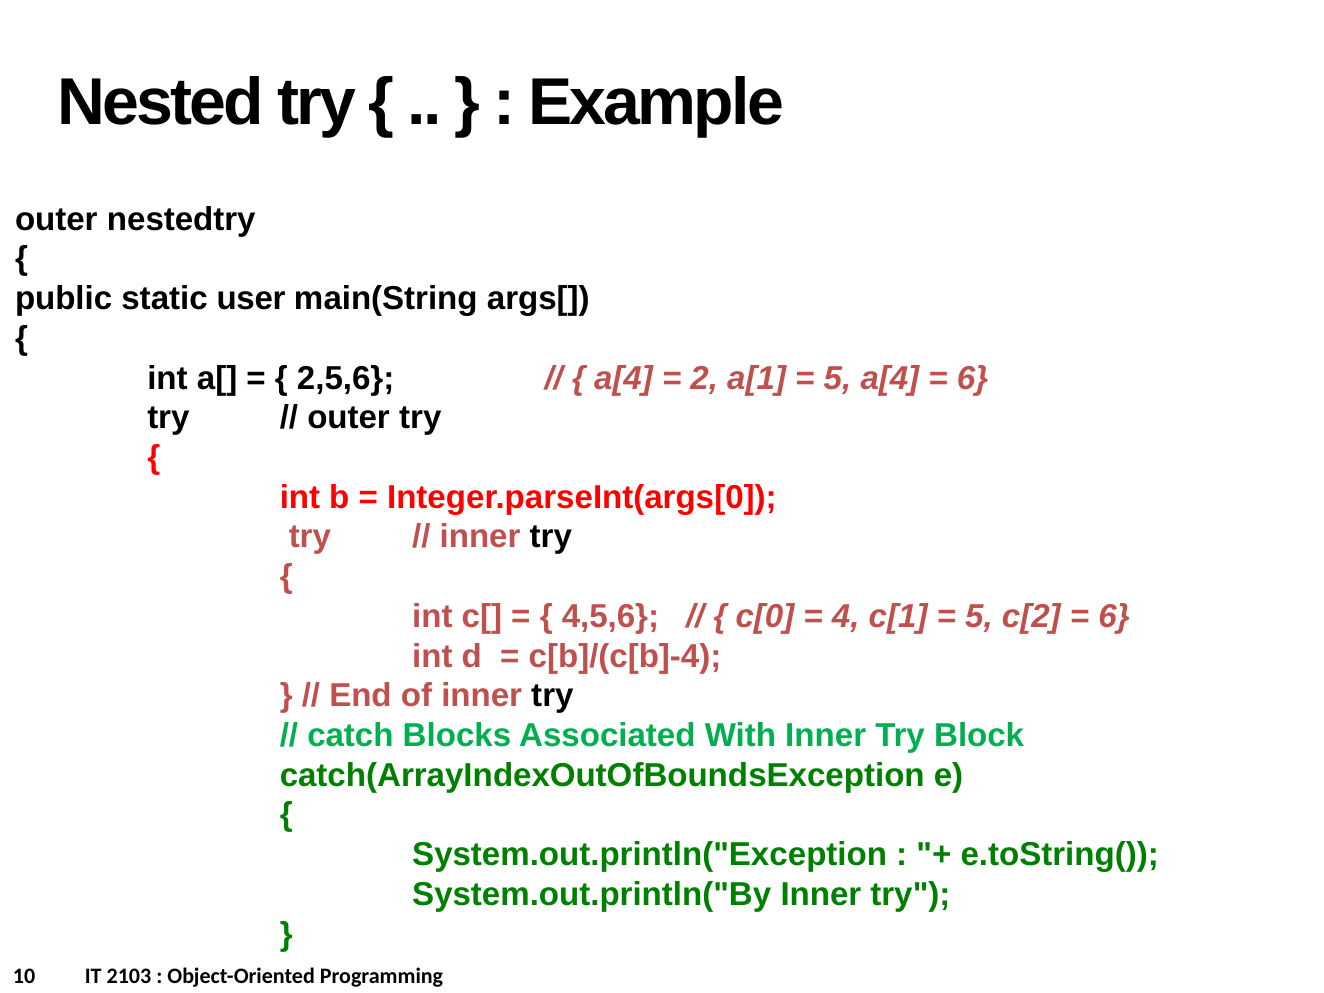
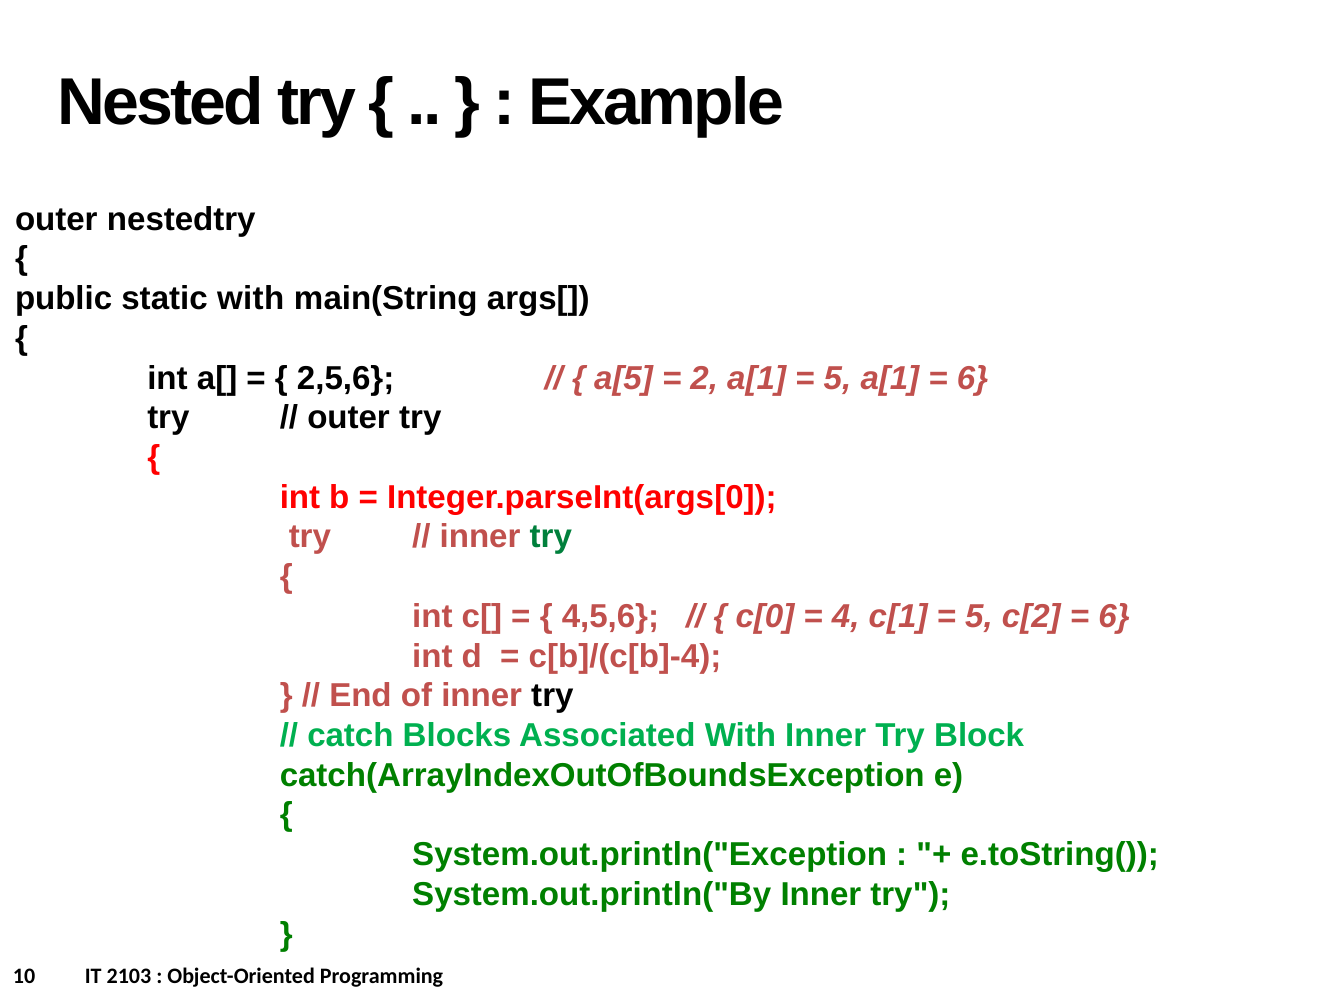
static user: user -> with (251, 299)
a[4: a[4 -> a[5 (624, 378)
5 a[4: a[4 -> a[1 (890, 378)
try colour: black -> green (551, 537)
